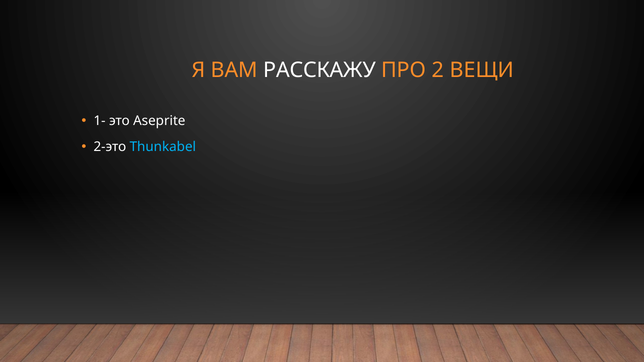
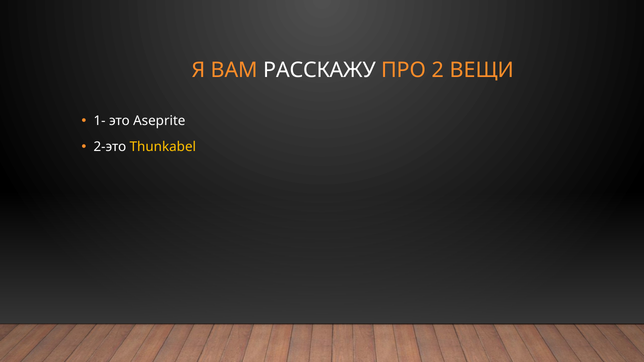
Thunkabel colour: light blue -> yellow (163, 147)
